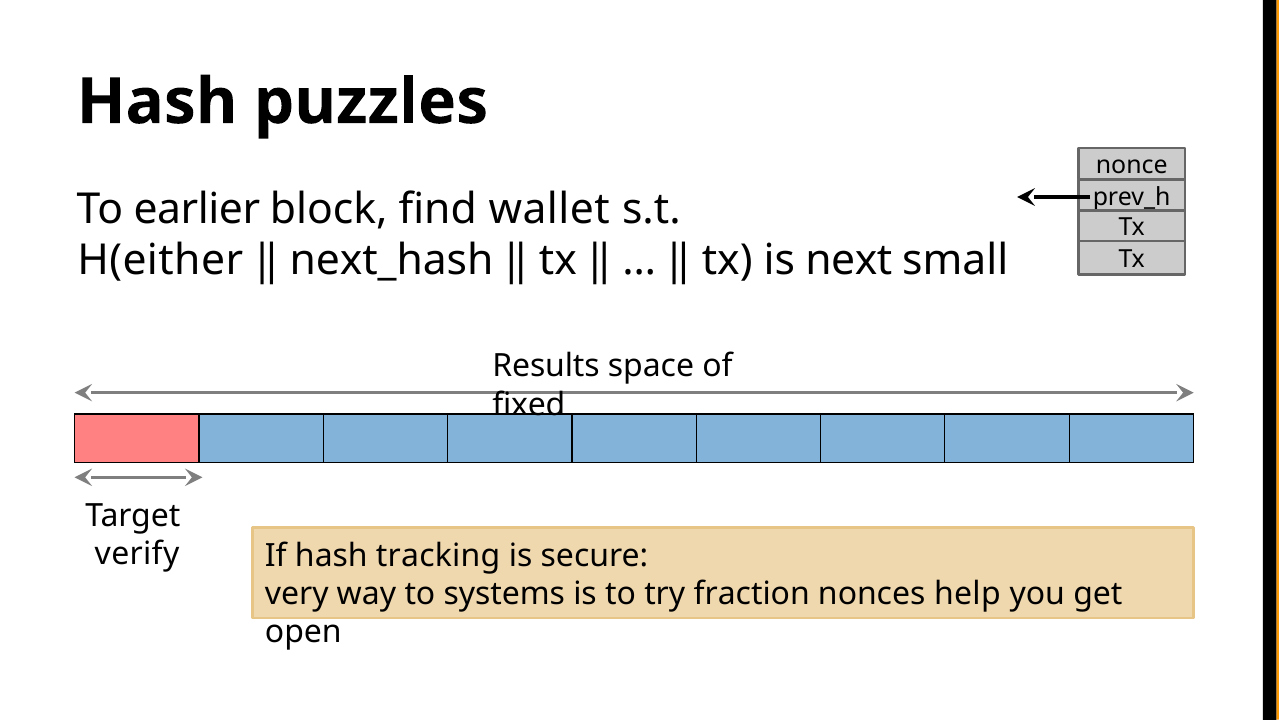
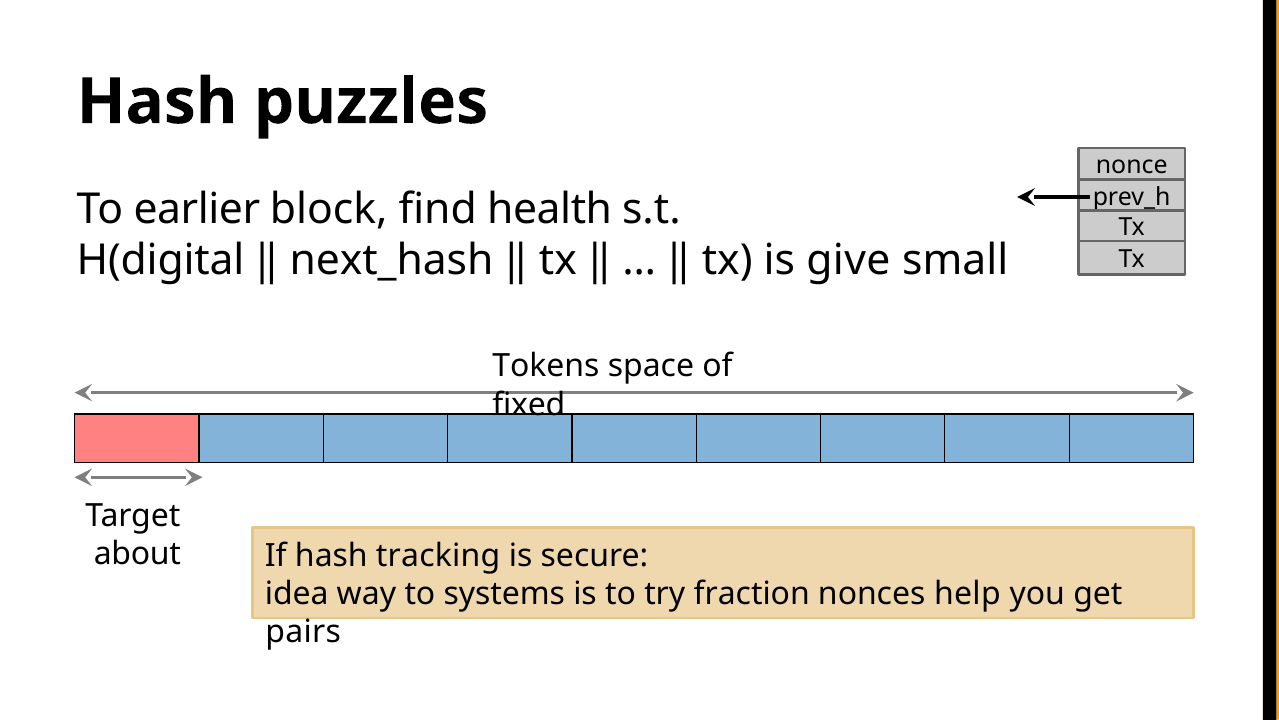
wallet: wallet -> health (550, 209)
H(either: H(either -> H(digital (161, 260)
next: next -> give (848, 260)
Results: Results -> Tokens (546, 366)
verify: verify -> about (137, 554)
very: very -> idea (297, 593)
open: open -> pairs (303, 632)
